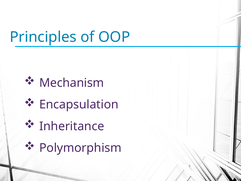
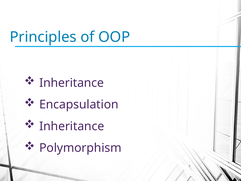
Mechanism: Mechanism -> Inheritance (72, 83)
